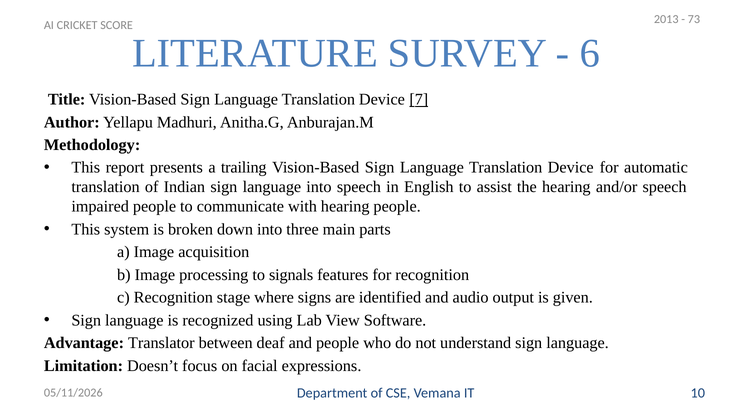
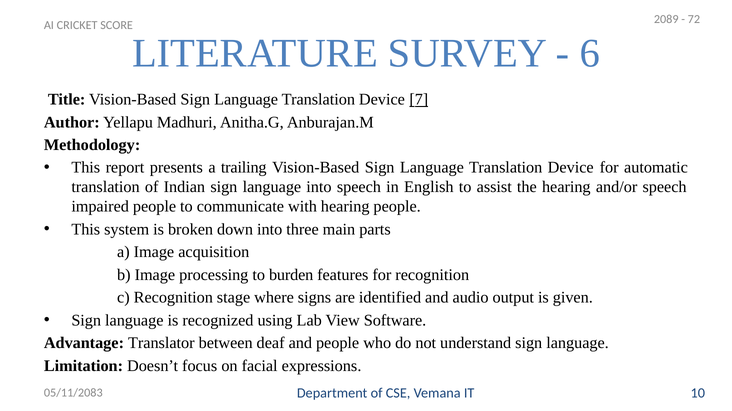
2013: 2013 -> 2089 (666, 19)
73: 73 -> 72 (694, 19)
signals: signals -> burden (291, 275)
05/11/2026: 05/11/2026 -> 05/11/2083 (73, 393)
